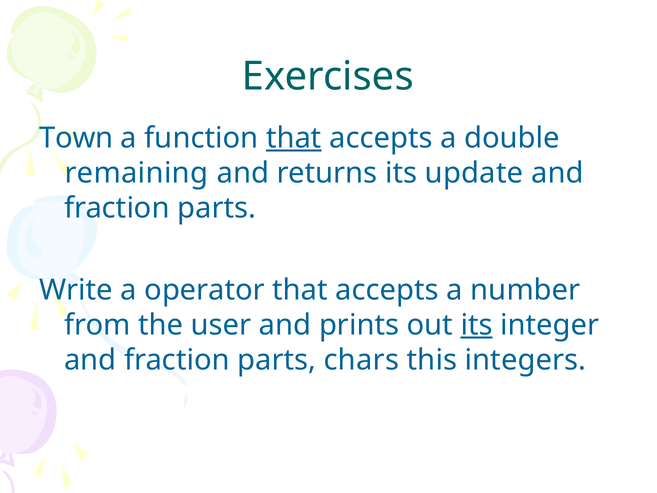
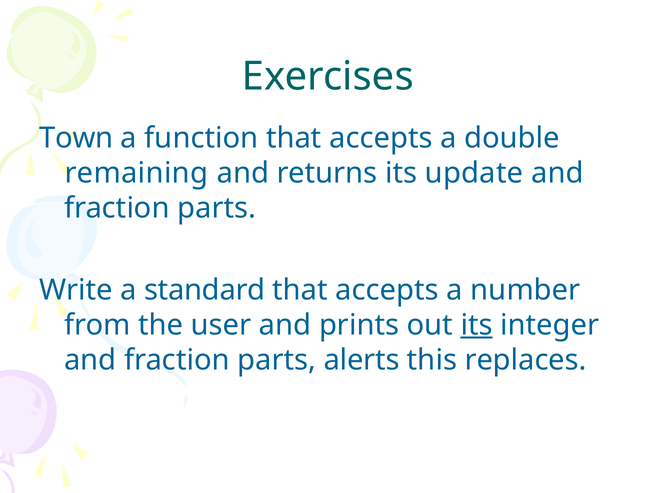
that underline: present -> none (294, 138)
operator: operator -> standard (205, 290)
chars: chars -> alerts (362, 360)
integers: integers -> replaces (526, 360)
